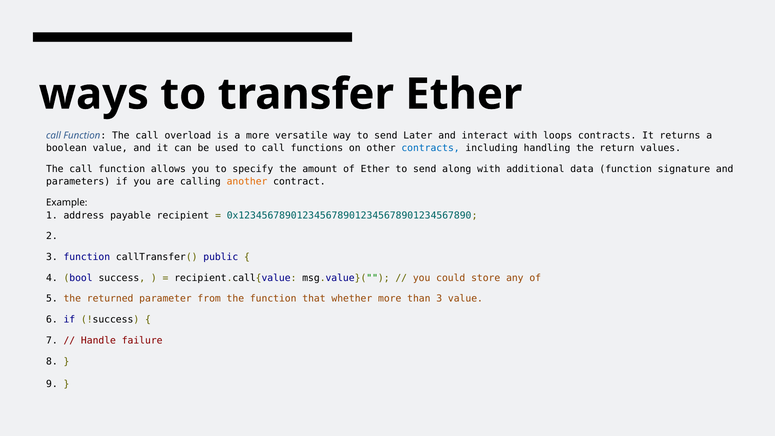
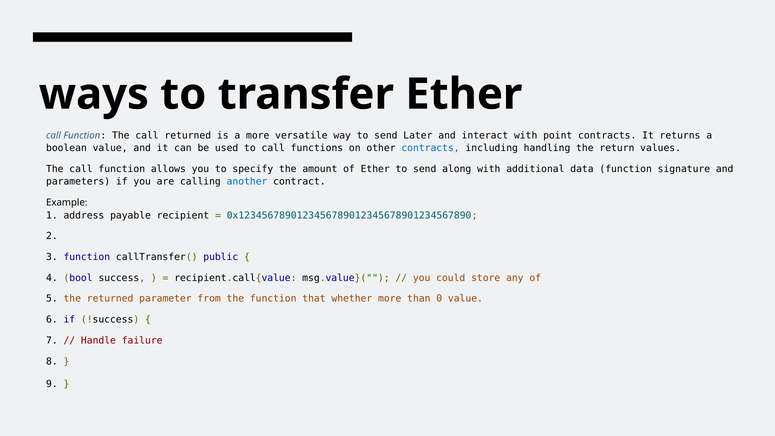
call overload: overload -> returned (188, 135)
loops: loops -> point (558, 135)
another colour: orange -> blue (247, 182)
than 3: 3 -> 0 (439, 299)
